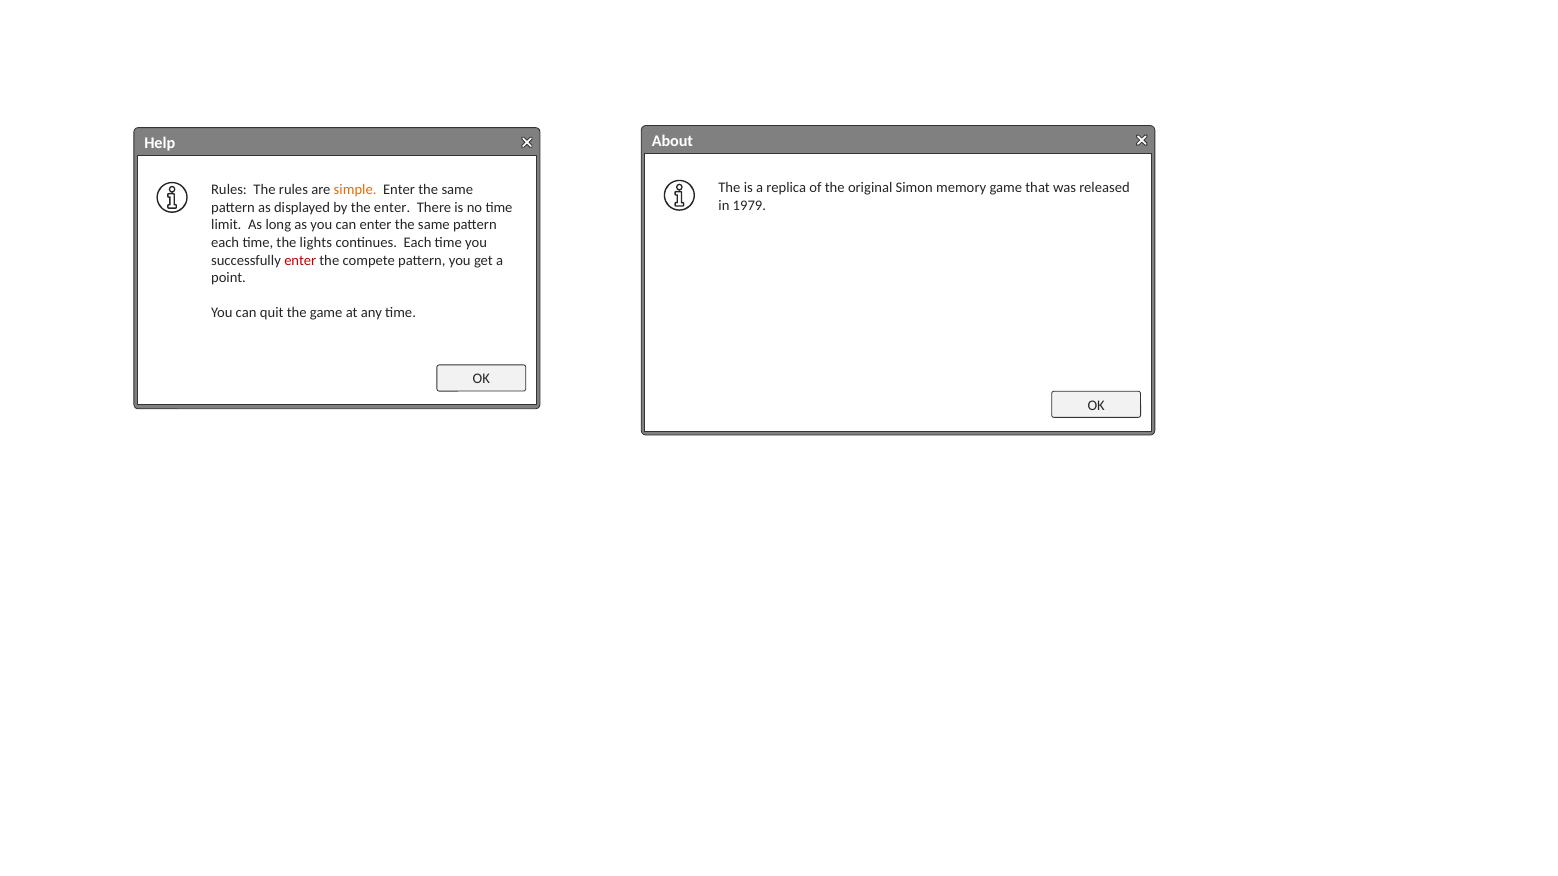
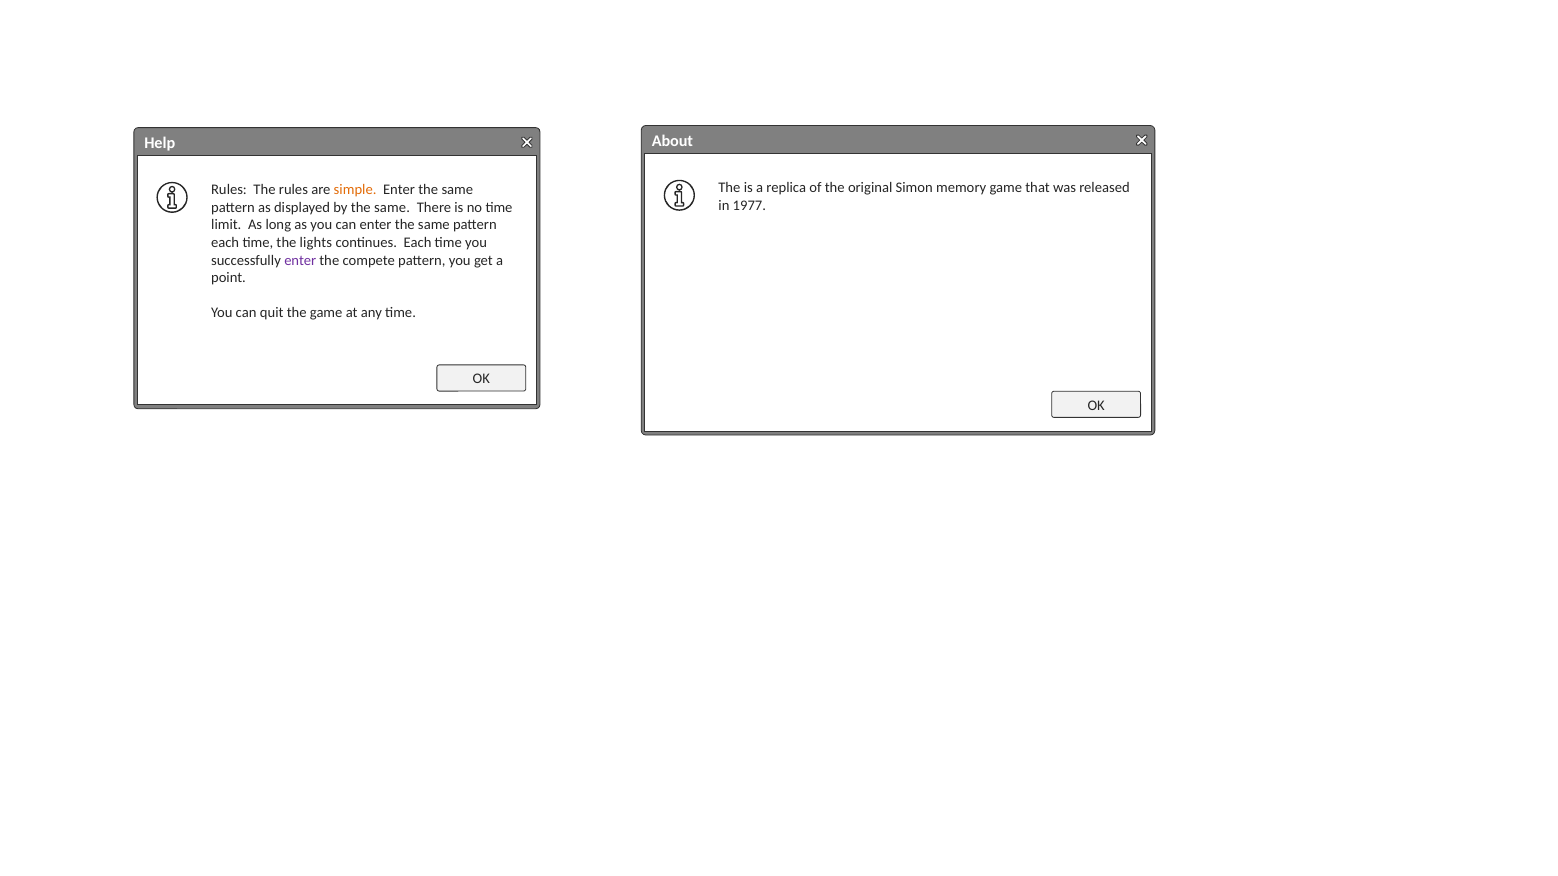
1979: 1979 -> 1977 (749, 205)
by the enter: enter -> same (392, 208)
enter colour: red -> purple (300, 260)
